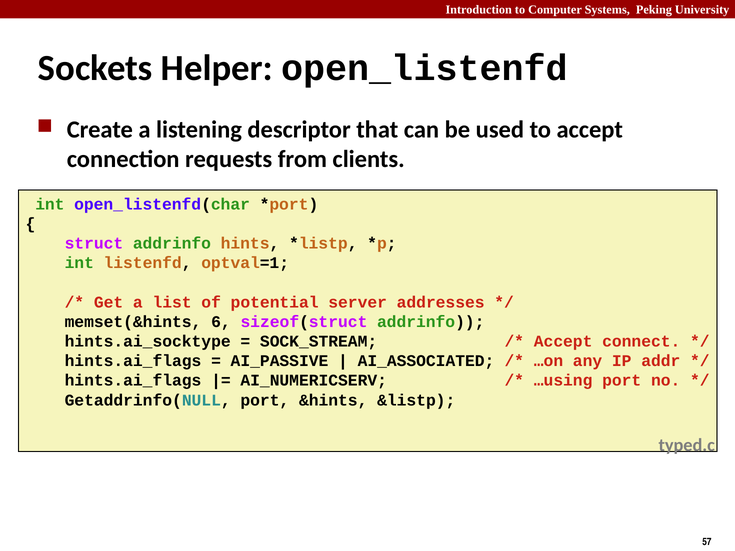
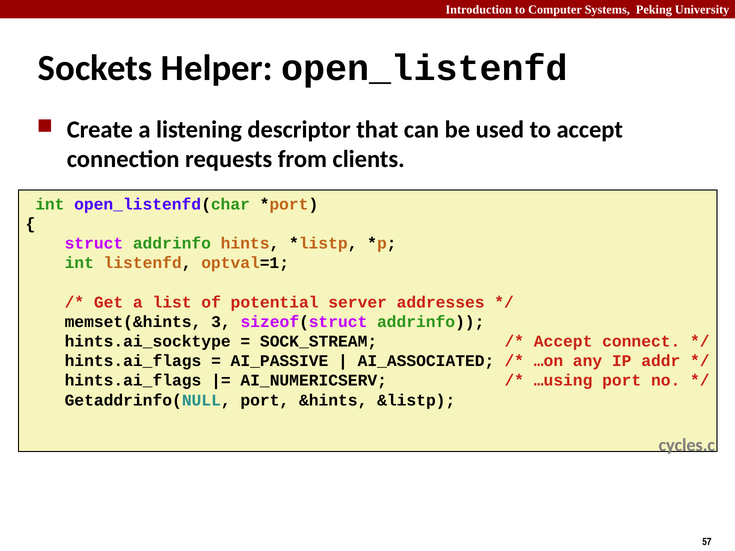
6: 6 -> 3 (221, 322)
typed.c: typed.c -> cycles.c (687, 446)
